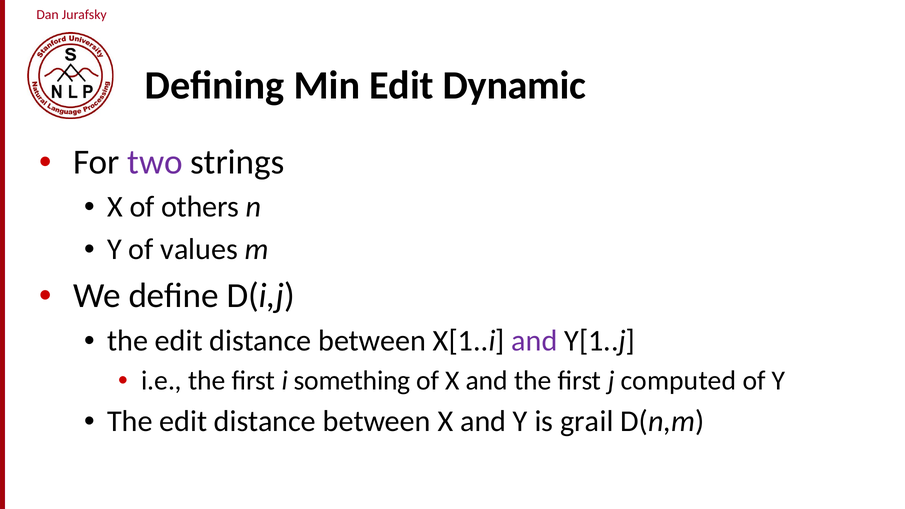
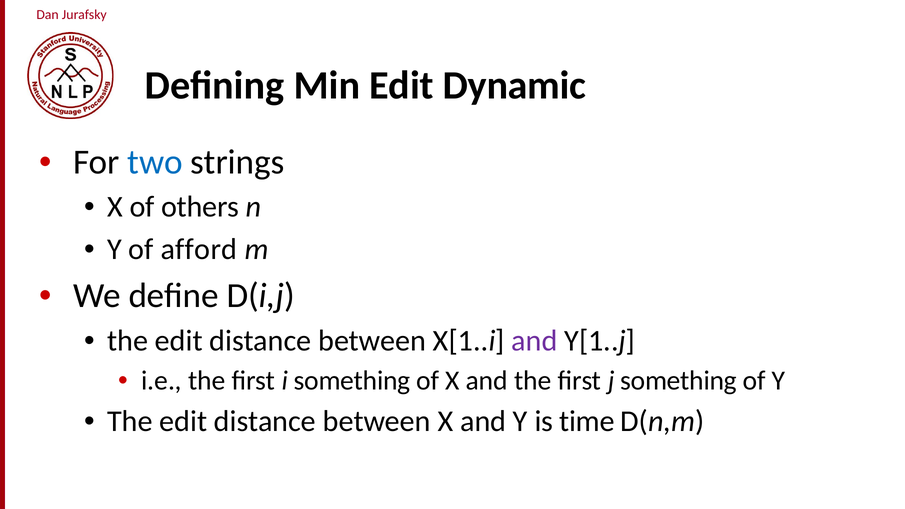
two colour: purple -> blue (155, 162)
values: values -> afford (199, 249)
j computed: computed -> something (679, 381)
grail: grail -> time (587, 422)
